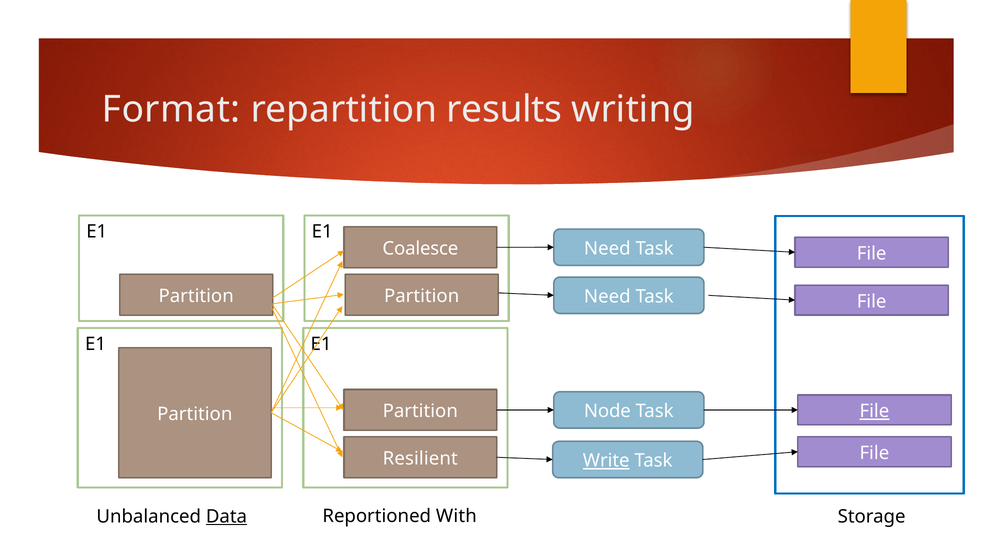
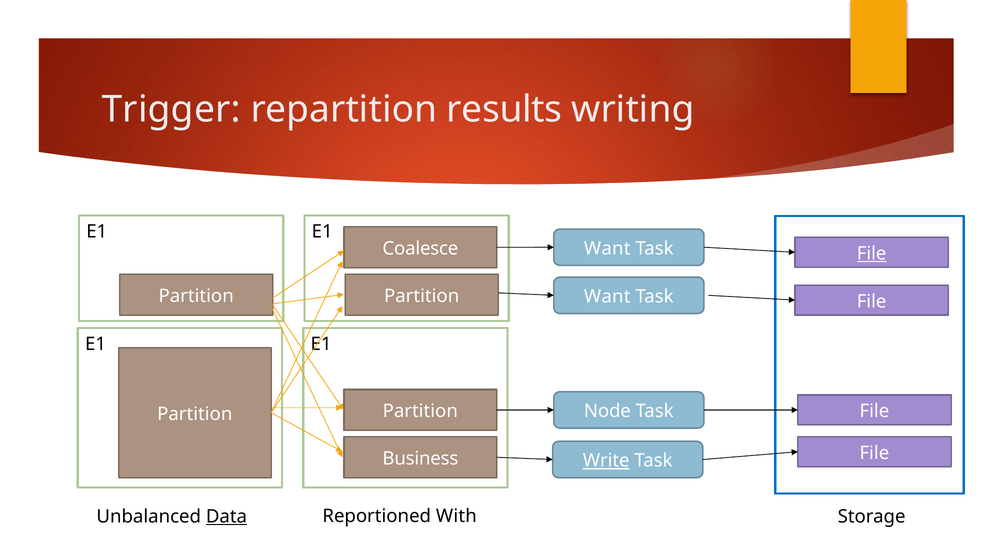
Format: Format -> Trigger (171, 109)
Need: Need -> Want (607, 249)
File underline: none -> present (872, 254)
Need: Need -> Want (607, 297)
File underline: present -> none (874, 412)
Resilient: Resilient -> Business (420, 459)
